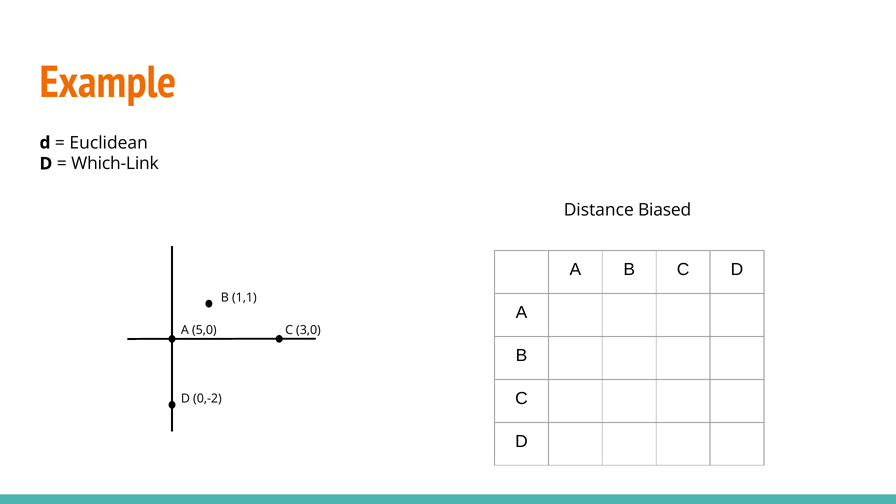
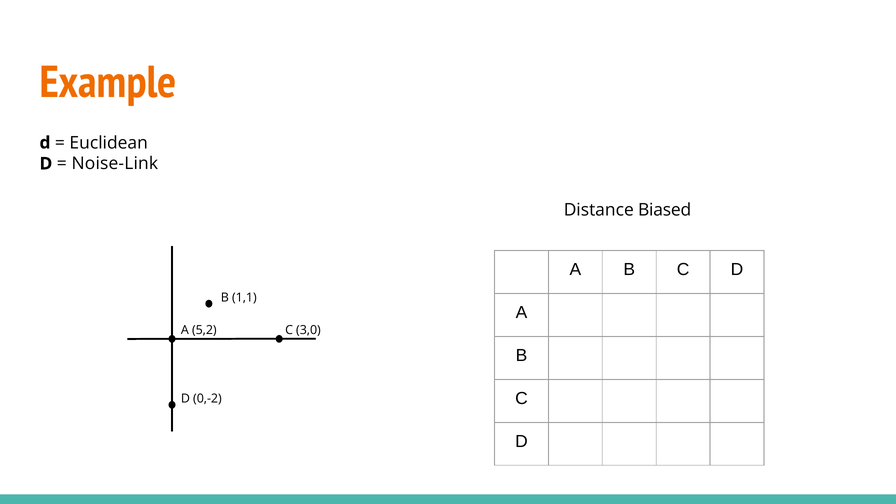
Which-Link: Which-Link -> Noise-Link (115, 164)
5,0: 5,0 -> 5,2 (204, 330)
